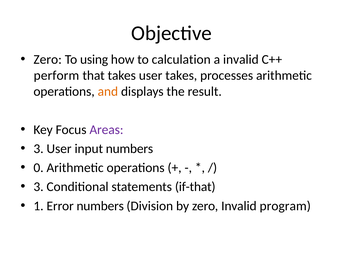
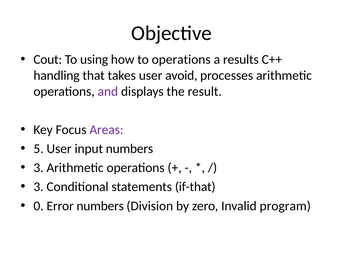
Zero: Zero -> Cout (48, 60)
to calculation: calculation -> operations (181, 60)
a invalid: invalid -> results (241, 60)
perform: perform -> handling (57, 76)
user takes: takes -> avoid (181, 76)
and colour: orange -> purple (108, 92)
3: 3 -> 5 (39, 149)
0: 0 -> 3 (39, 168)
1: 1 -> 0 (39, 206)
